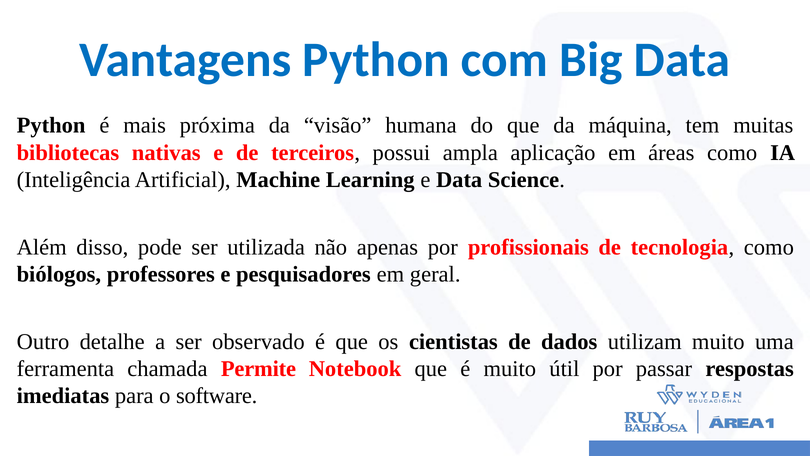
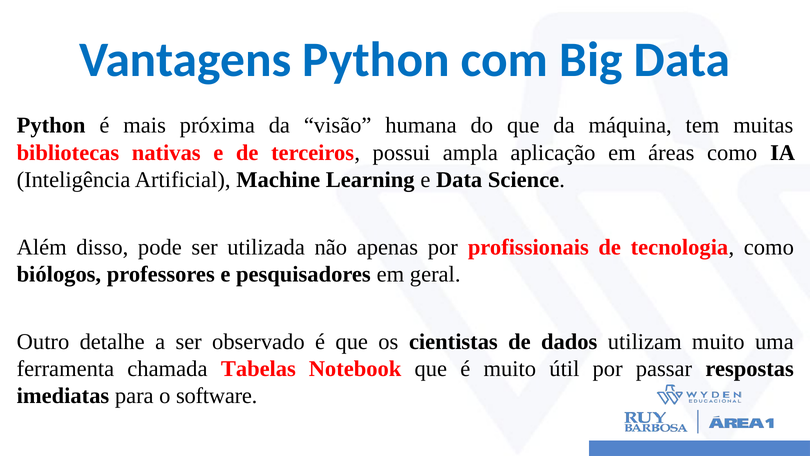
Permite: Permite -> Tabelas (258, 369)
